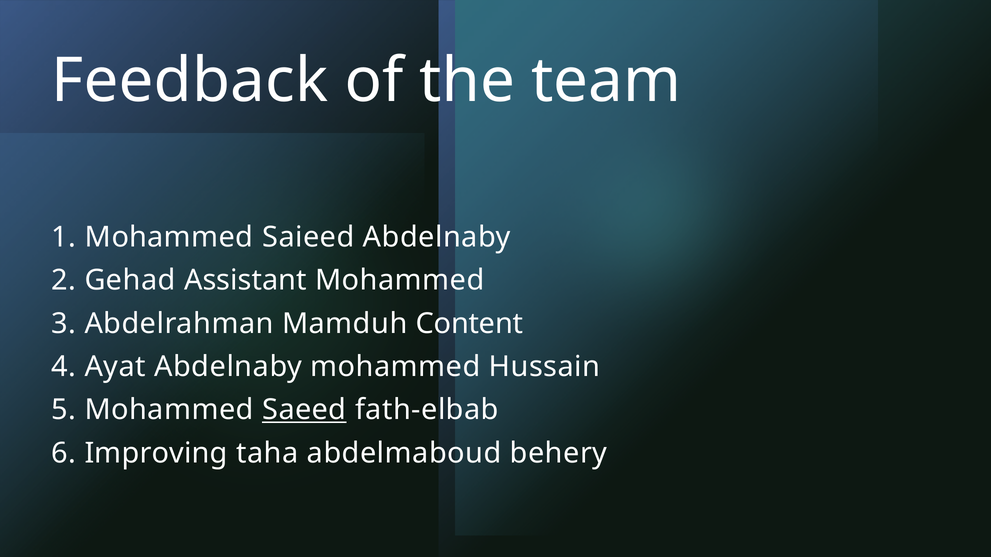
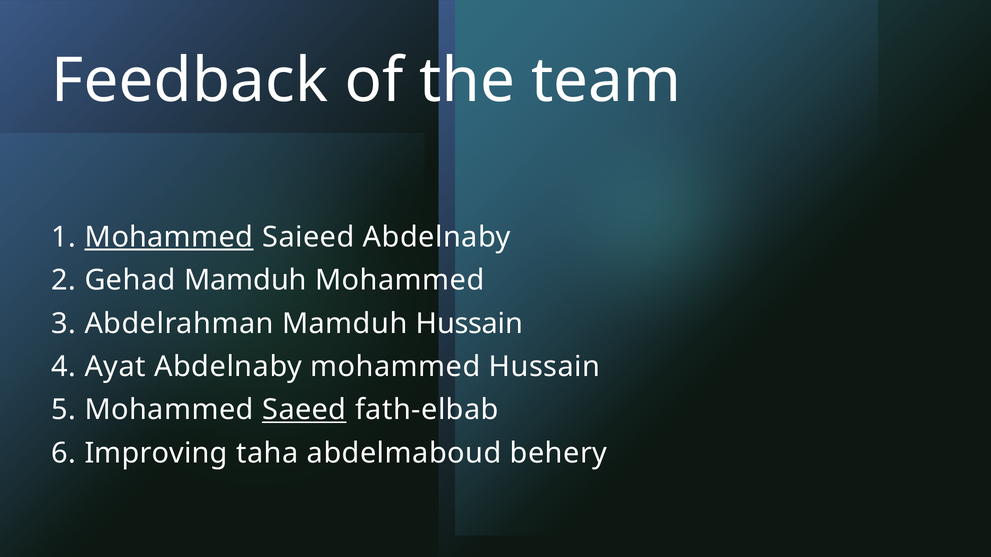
Mohammed underline: none -> present (169, 237)
Gehad Assistant: Assistant -> Mamduh (245, 280)
Mamduh Content: Content -> Hussain (469, 324)
